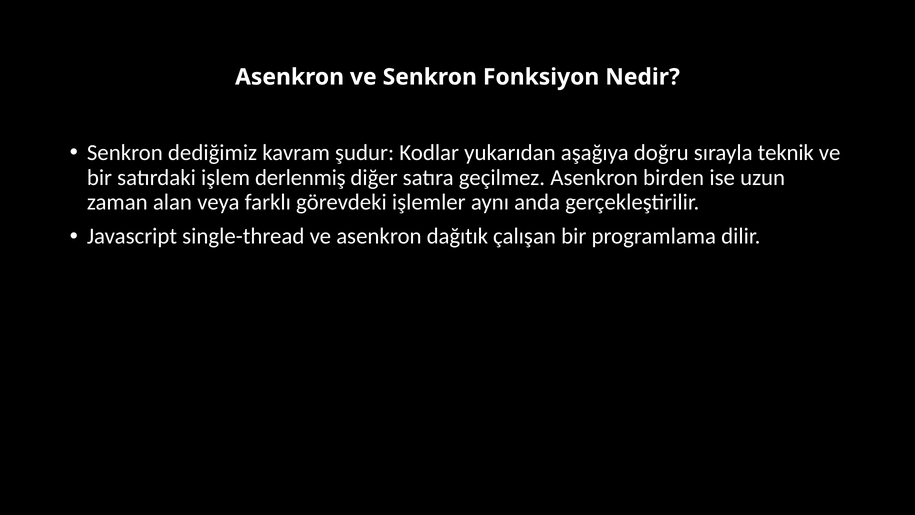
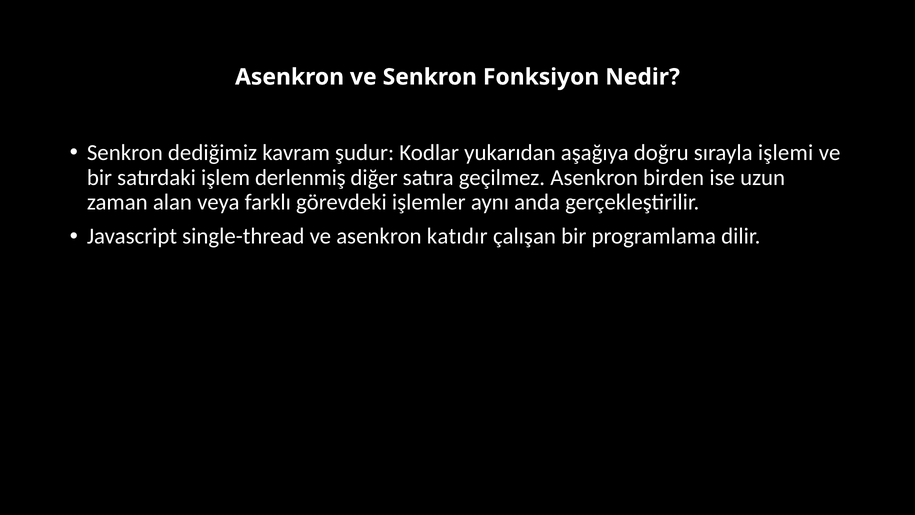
teknik: teknik -> işlemi (786, 153)
dağıtık: dağıtık -> katıdır (457, 236)
